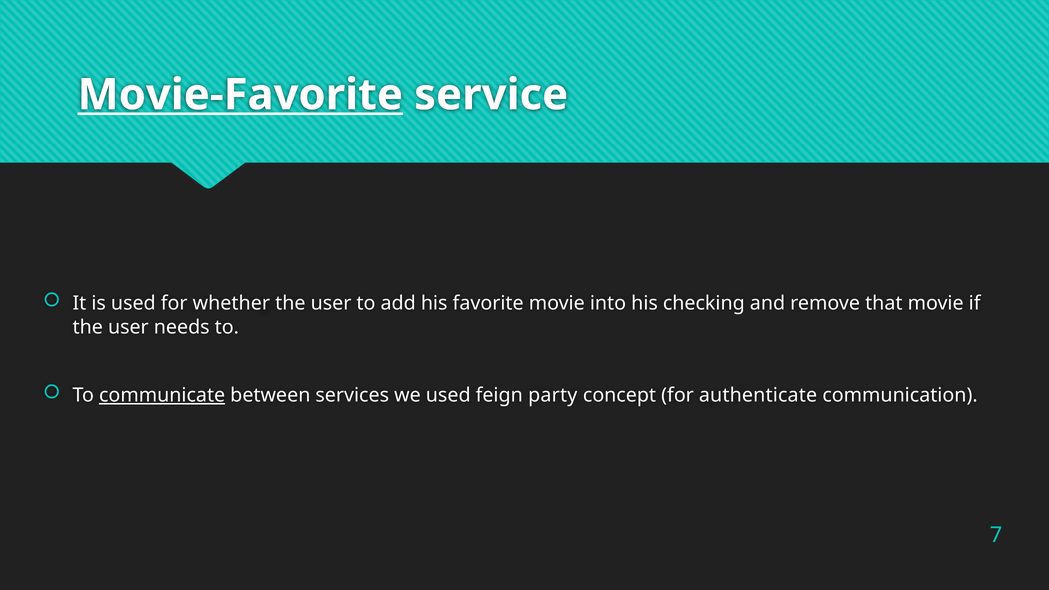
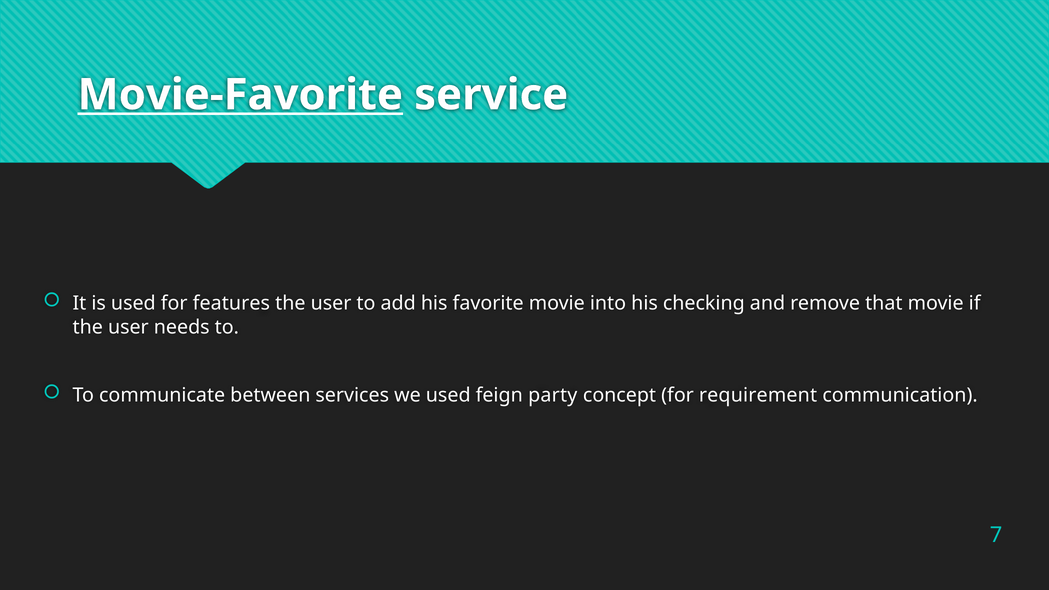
whether: whether -> features (231, 304)
communicate underline: present -> none (162, 395)
authenticate: authenticate -> requirement (758, 395)
